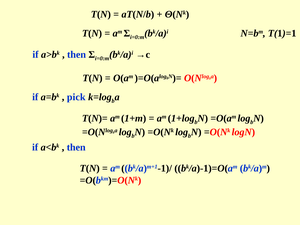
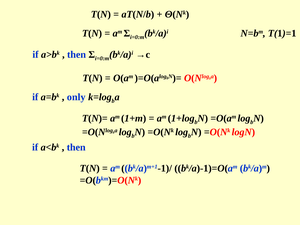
pick: pick -> only (76, 97)
